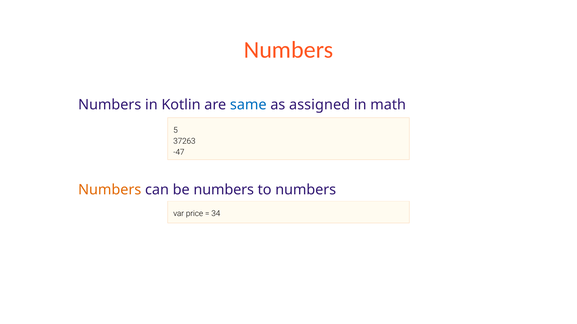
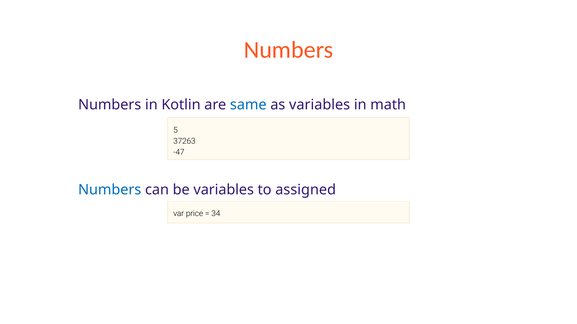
as assigned: assigned -> variables (320, 105)
Numbers colour: orange -> blue (110, 190)
be numbers: numbers -> variables (224, 190)
to numbers: numbers -> assigned (306, 190)
